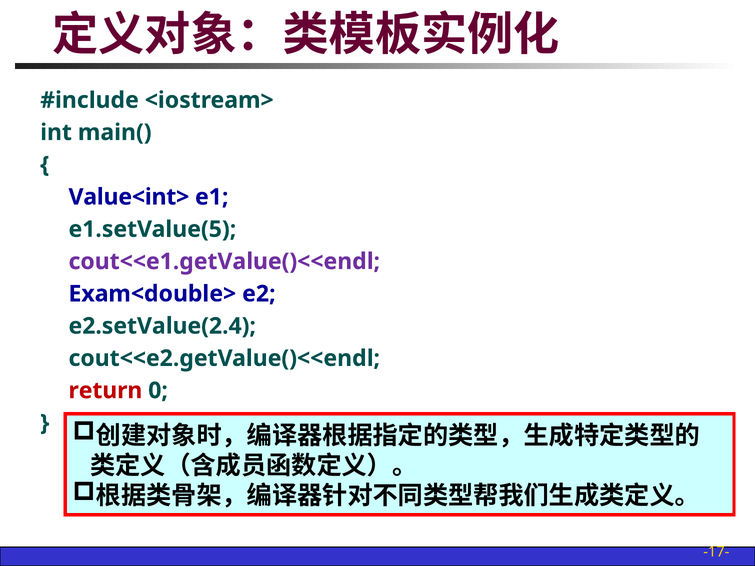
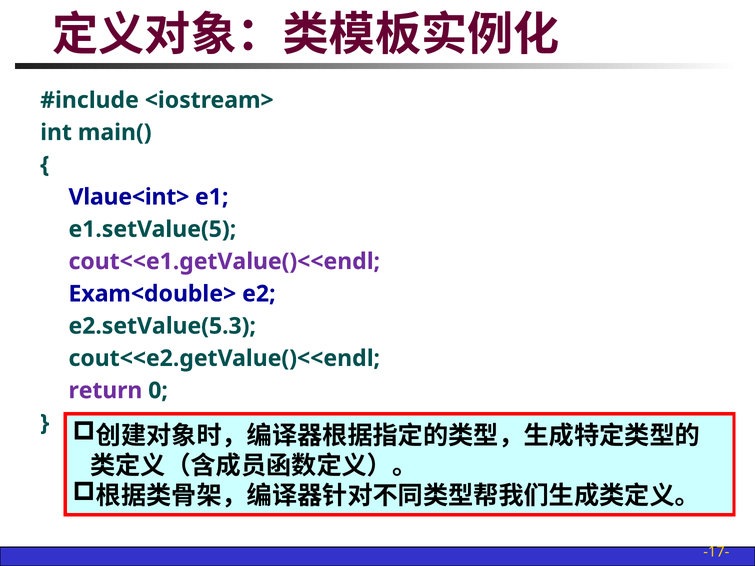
Value<int>: Value<int> -> Vlaue<int> (129, 197)
e2.setValue(2.4: e2.setValue(2.4 -> e2.setValue(5.3 (162, 326)
return colour: red -> purple (105, 391)
